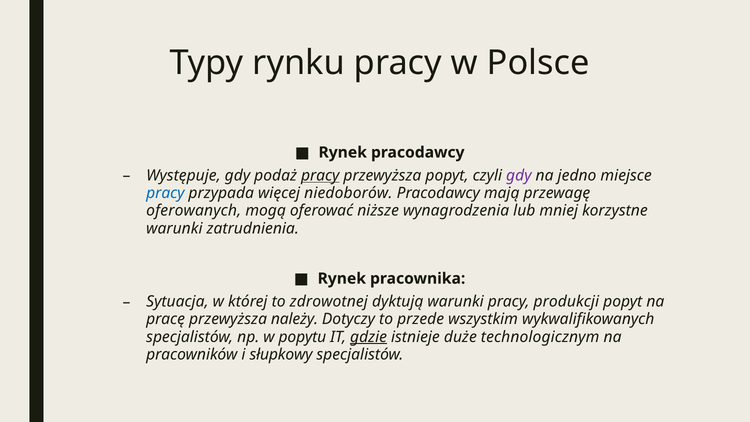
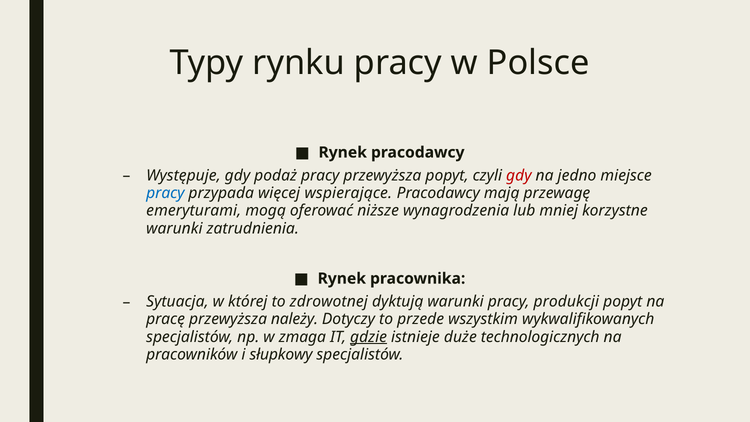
pracy underline: present -> none (320, 175)
gdy colour: purple -> red (519, 175)
niedoborów: niedoborów -> wspierające (348, 193)
oferowanych: oferowanych -> emeryturami (194, 211)
popytu: popytu -> zmaga (302, 337)
technologicznym: technologicznym -> technologicznych (540, 337)
